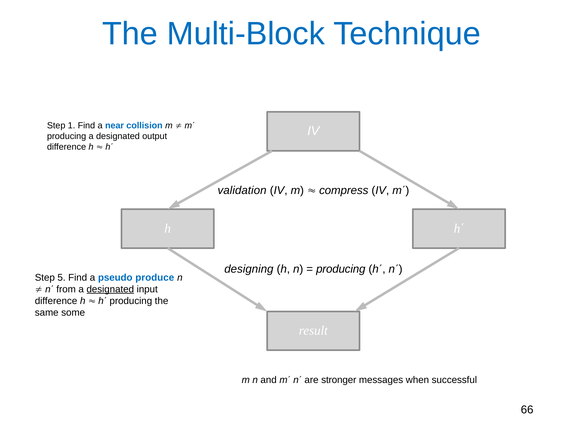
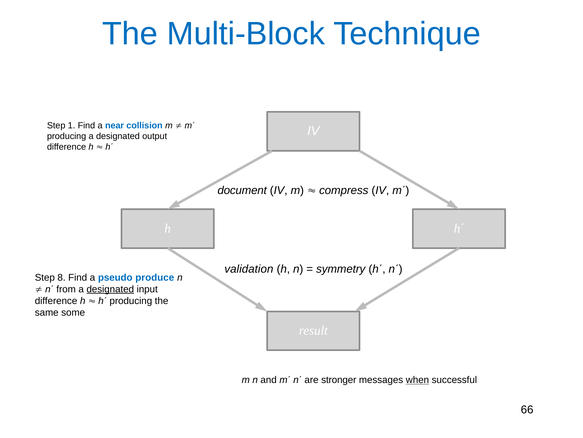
validation: validation -> document (242, 190)
designing: designing -> validation (249, 269)
producing: producing -> symmetry (341, 269)
5: 5 -> 8 (62, 277)
when underline: none -> present (417, 379)
